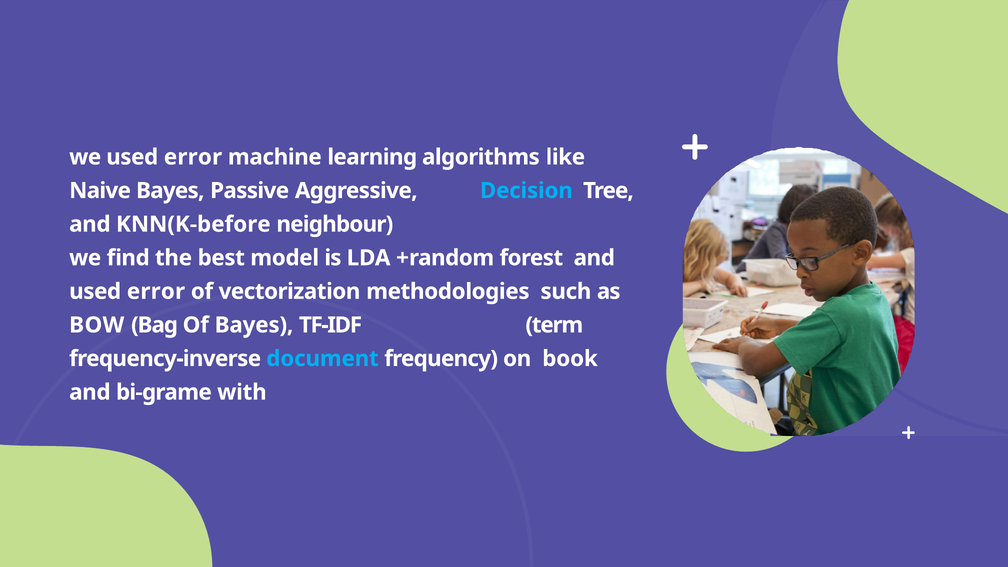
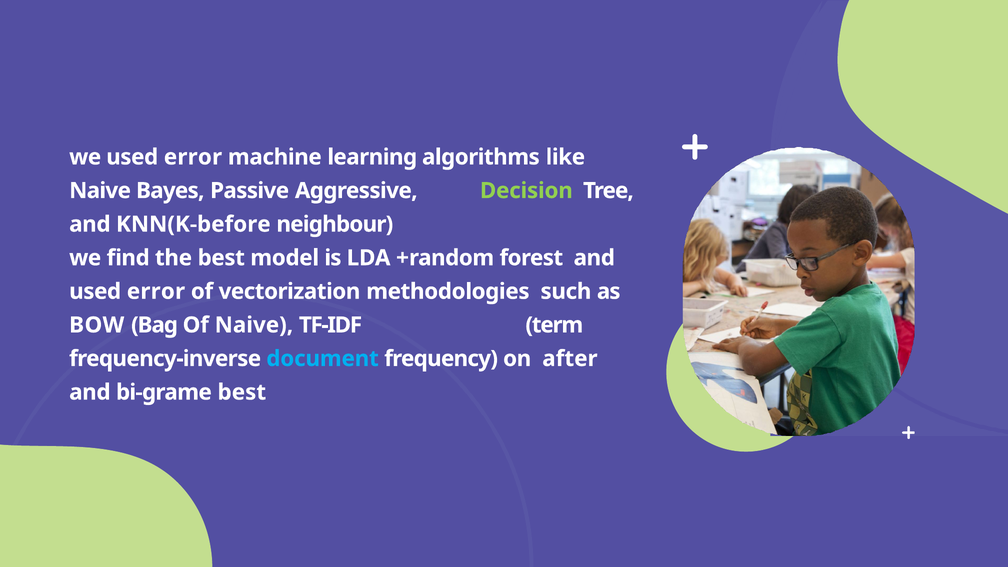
Decision colour: light blue -> light green (526, 191)
Of Bayes: Bayes -> Naive (254, 325)
book: book -> after (570, 359)
bi-grame with: with -> best (242, 392)
